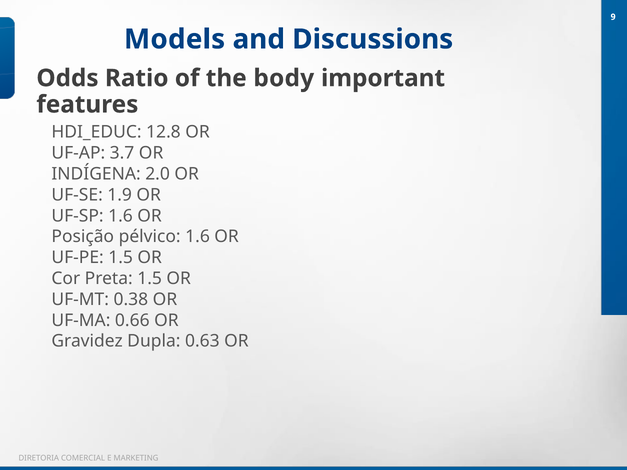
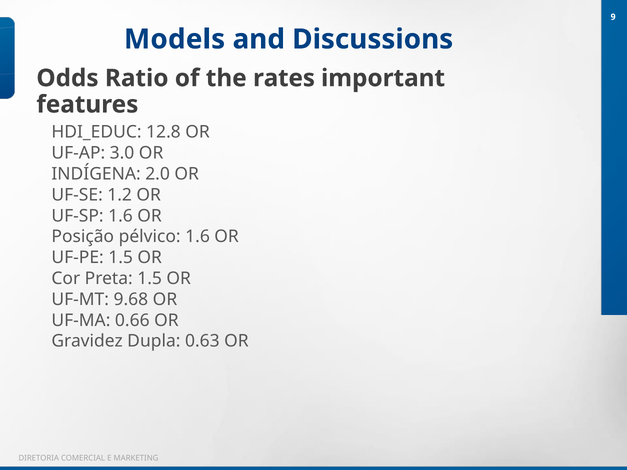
body: body -> rates (284, 78)
3.7: 3.7 -> 3.0 (122, 153)
1.9: 1.9 -> 1.2 (120, 195)
0.38: 0.38 -> 9.68 (131, 300)
